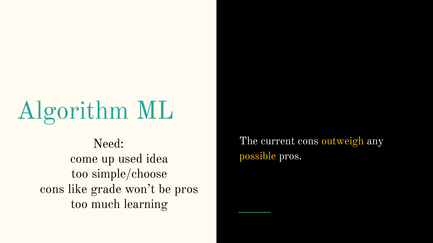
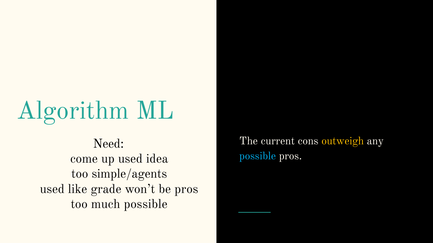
possible colour: yellow -> light blue (258, 156)
simple/choose: simple/choose -> simple/agents (129, 174)
cons: cons -> used (52, 189)
much learning: learning -> possible (146, 205)
